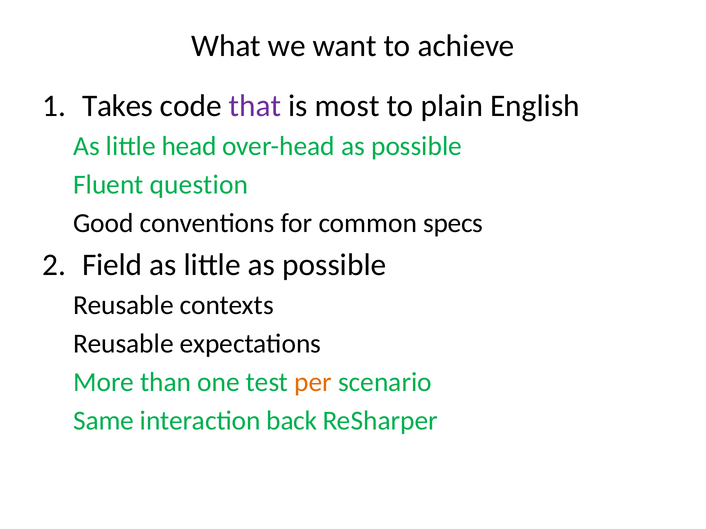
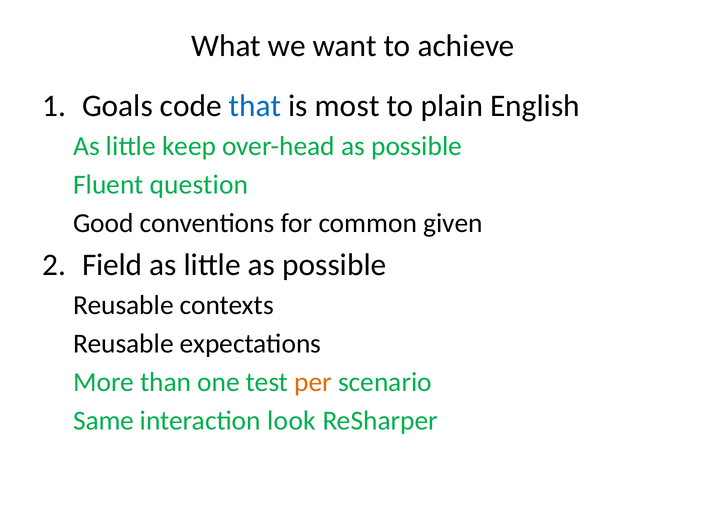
Takes: Takes -> Goals (117, 106)
that colour: purple -> blue (255, 106)
head: head -> keep (189, 146)
specs: specs -> given (453, 223)
back: back -> look (292, 421)
